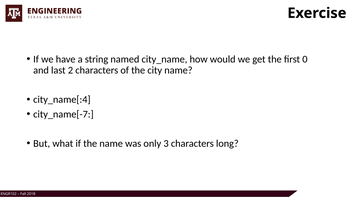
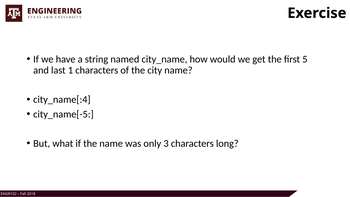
0: 0 -> 5 (305, 59)
2: 2 -> 1 (70, 70)
city_name[-7: city_name[-7 -> city_name[-5 (63, 114)
